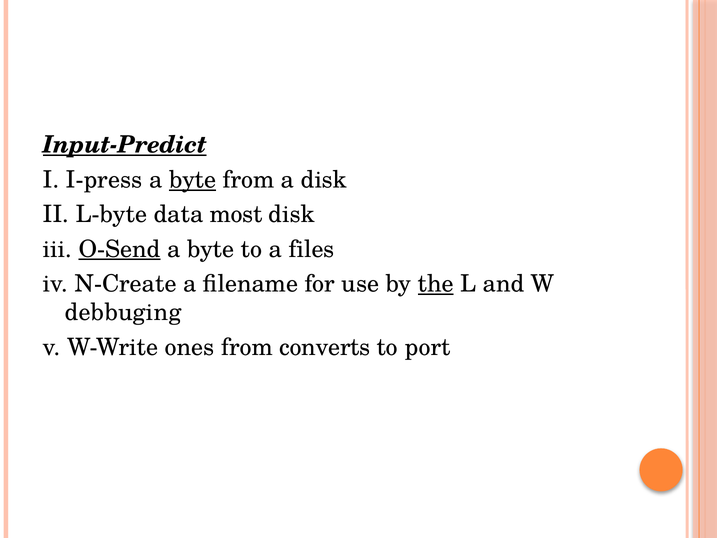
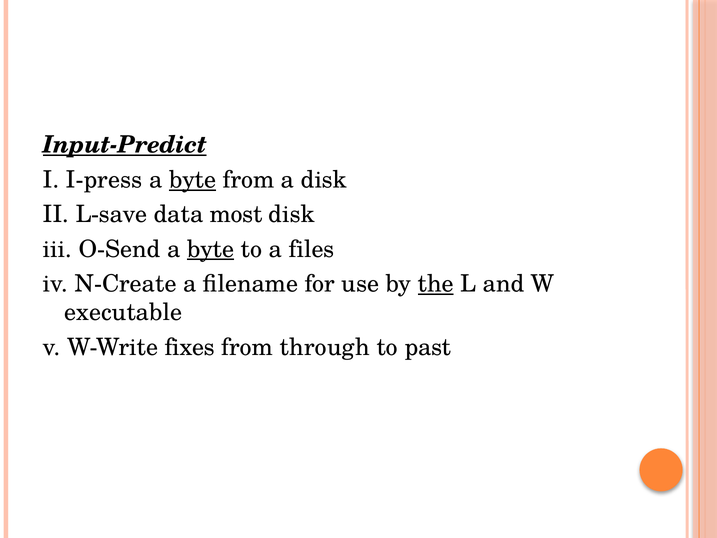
L-byte: L-byte -> L-save (112, 214)
O-Send underline: present -> none (120, 249)
byte underline: none -> present (211, 249)
debbuging: debbuging -> executable (123, 312)
ones: ones -> fixes (190, 347)
converts: converts -> through (325, 347)
port: port -> past (428, 347)
